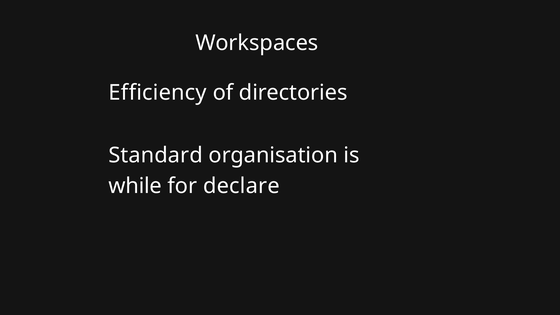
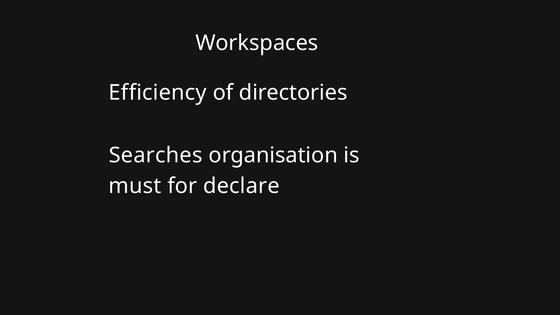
Standard: Standard -> Searches (156, 155)
while: while -> must (135, 186)
